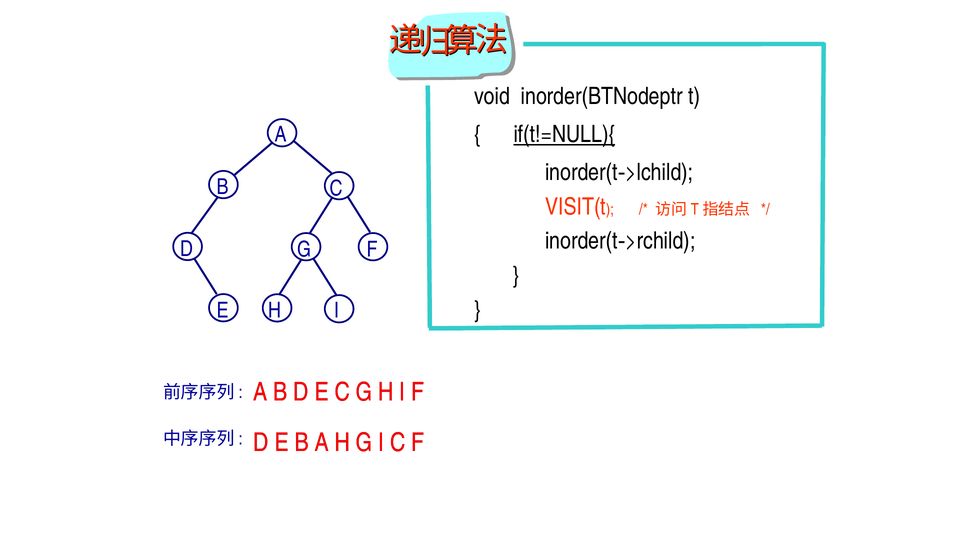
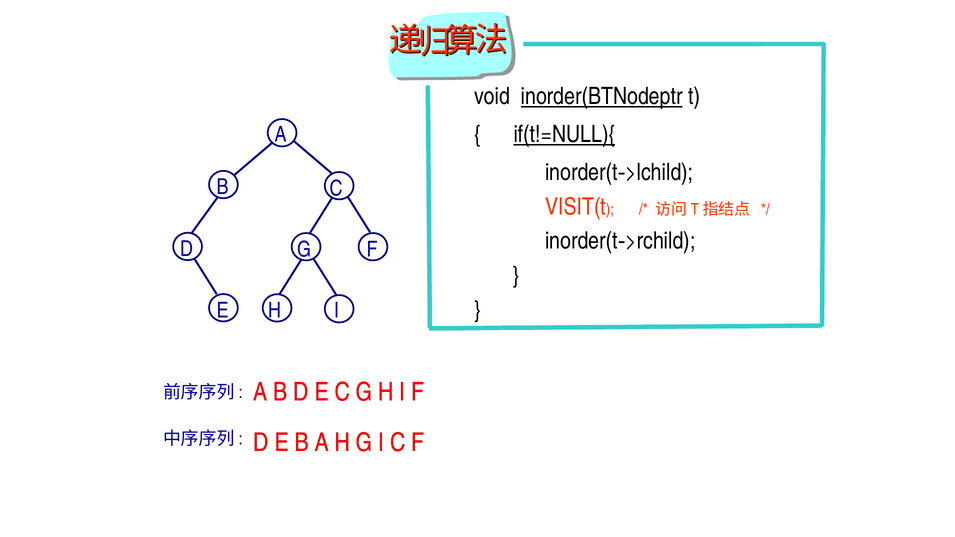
inorder(BTNodeptr underline: none -> present (602, 96)
